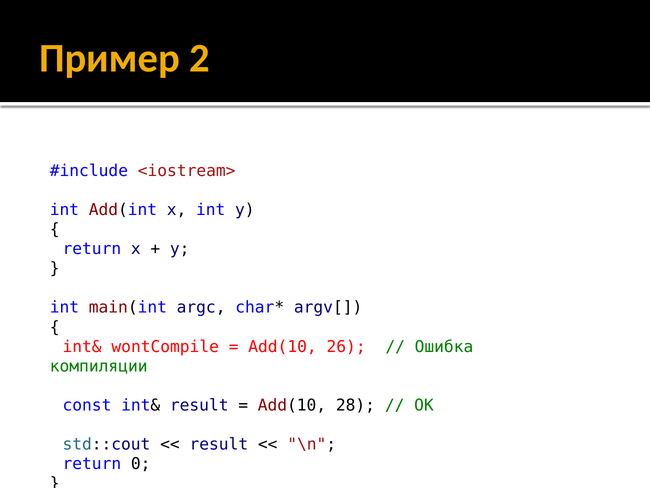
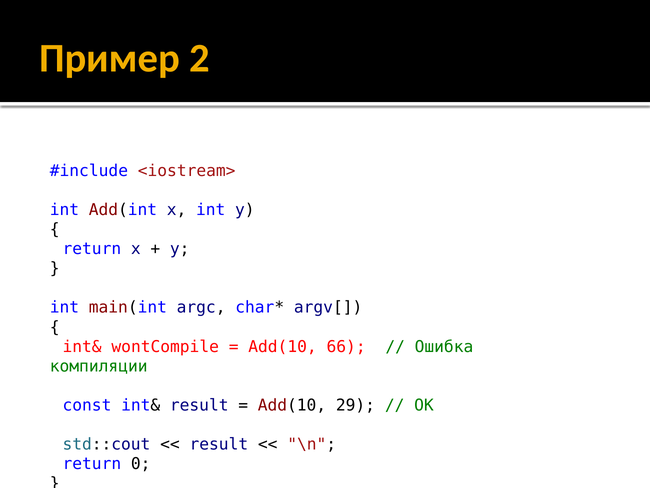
26: 26 -> 66 (346, 346)
28: 28 -> 29 (355, 405)
